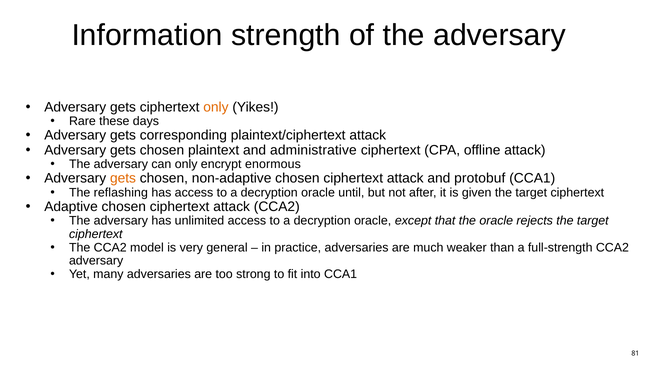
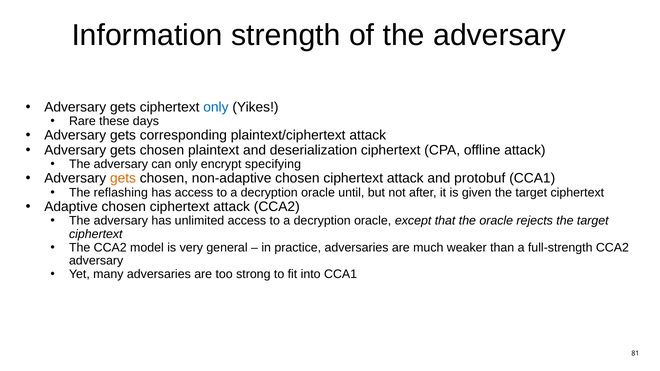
only colour: orange -> blue (216, 107)
administrative: administrative -> deserialization (314, 150)
enormous: enormous -> specifying (273, 164)
